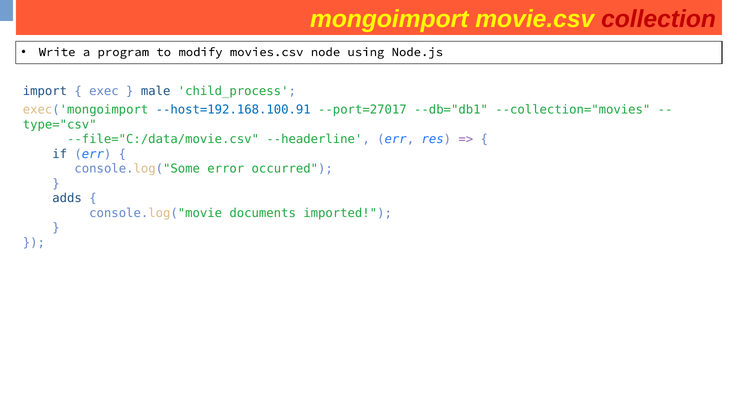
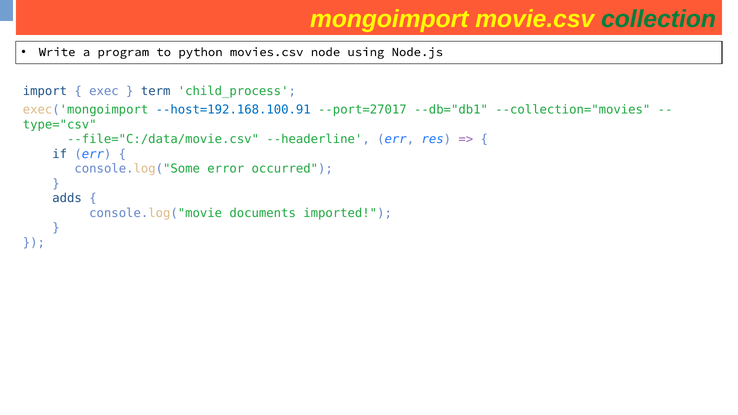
collection colour: red -> green (659, 19)
modify: modify -> python (201, 52)
male: male -> term (156, 91)
